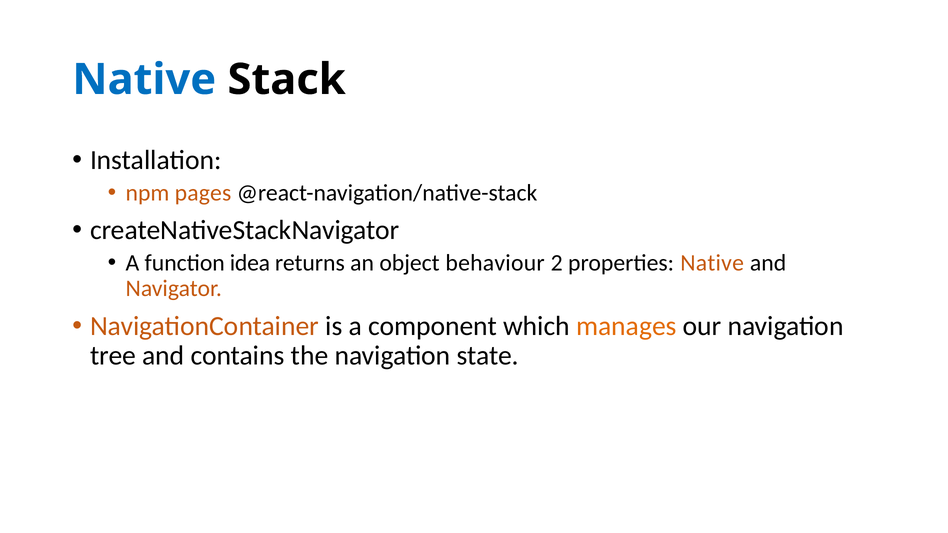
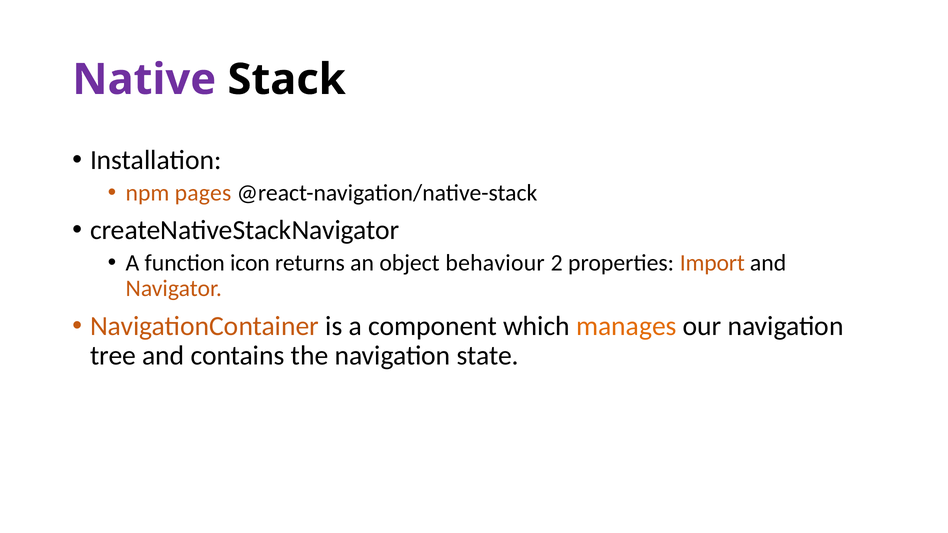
Native colour: blue -> purple (144, 80)
idea: idea -> icon (250, 263)
properties Native: Native -> Import (712, 263)
